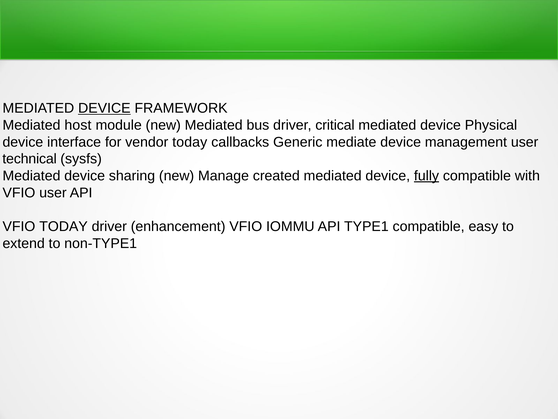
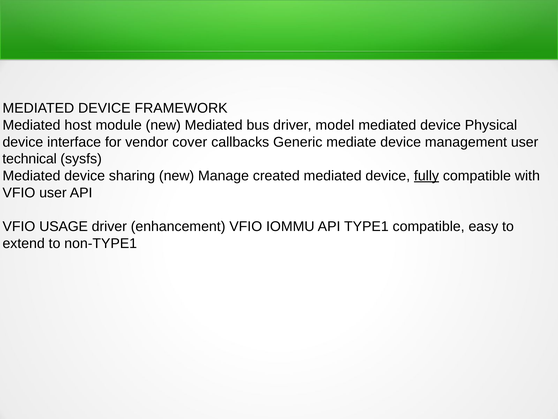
DEVICE underline: present -> none (104, 108)
critical: critical -> model (335, 125)
vendor today: today -> cover (190, 142)
VFIO TODAY: TODAY -> USAGE (64, 226)
